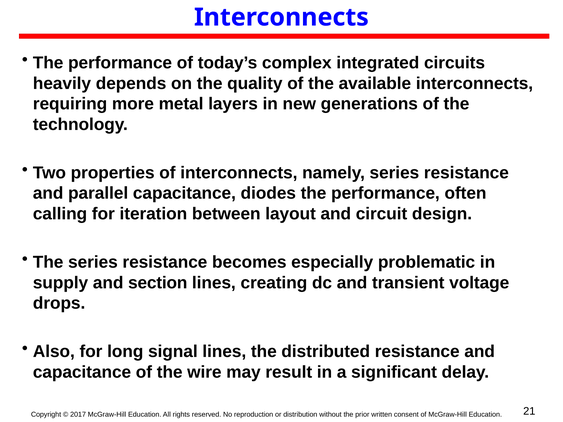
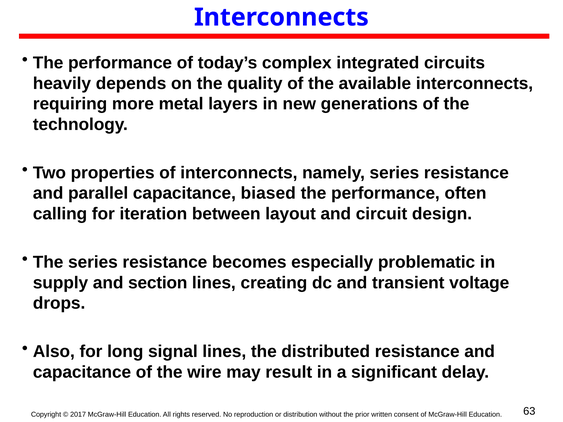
diodes: diodes -> biased (268, 193)
21: 21 -> 63 (529, 412)
